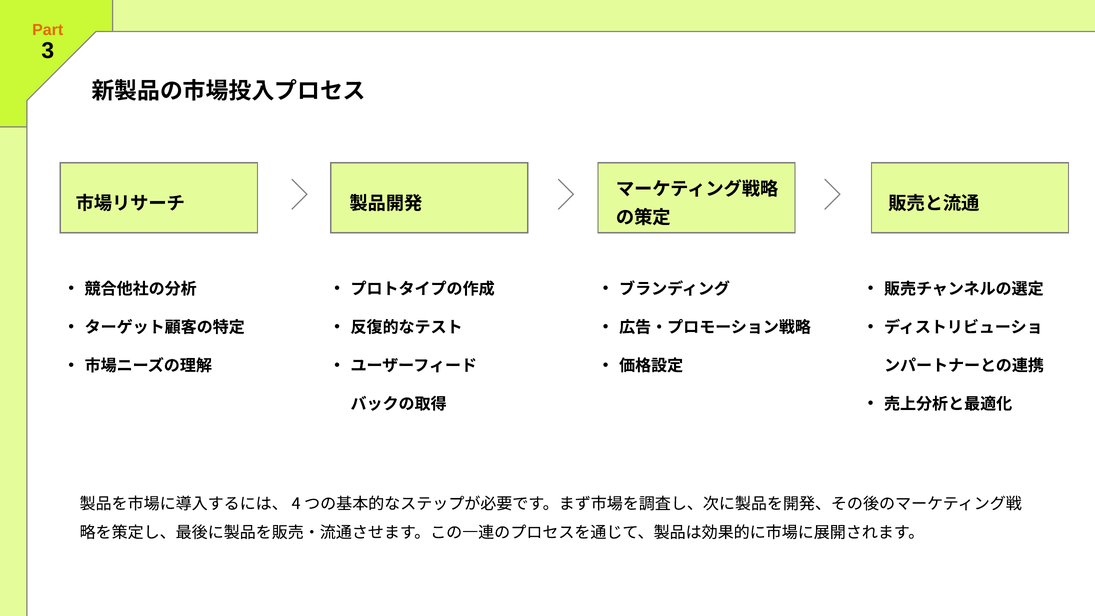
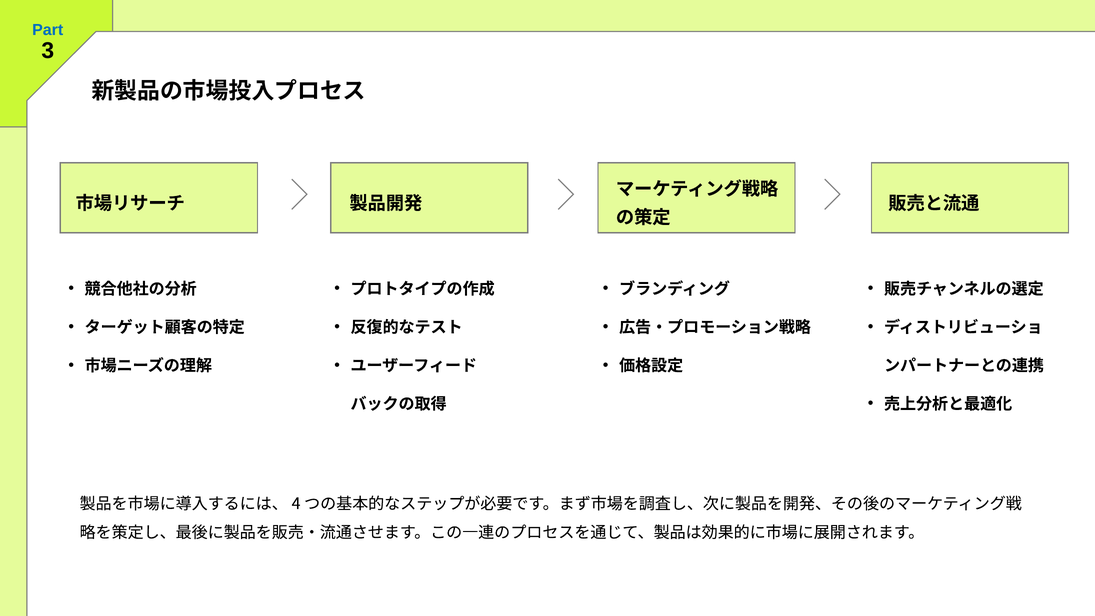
Part colour: orange -> blue (48, 30)
